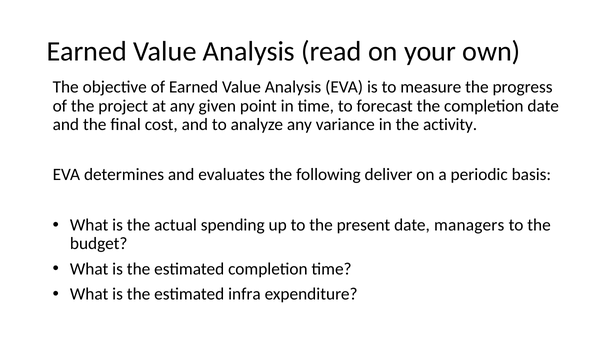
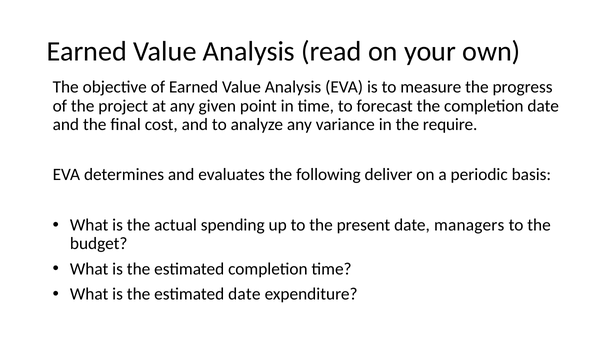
activity: activity -> require (450, 125)
estimated infra: infra -> date (244, 294)
